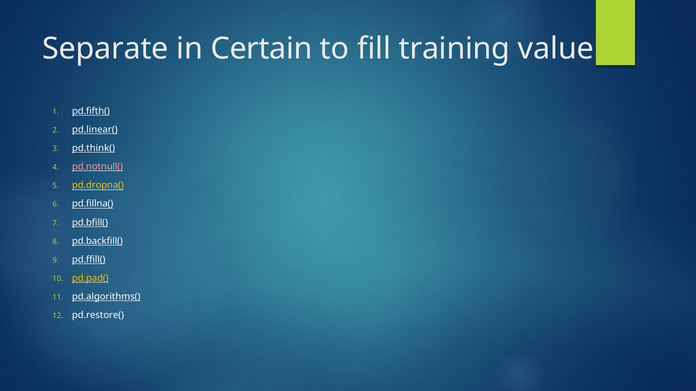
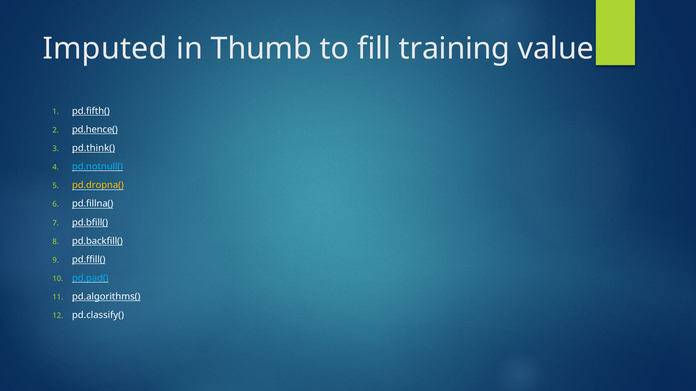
Separate: Separate -> Imputed (105, 49)
Certain: Certain -> Thumb (261, 49)
pd.linear(: pd.linear( -> pd.hence( (95, 130)
pd.notnull( colour: pink -> light blue (98, 167)
pd.pad( colour: yellow -> light blue (90, 278)
pd.restore(: pd.restore( -> pd.classify( (98, 316)
